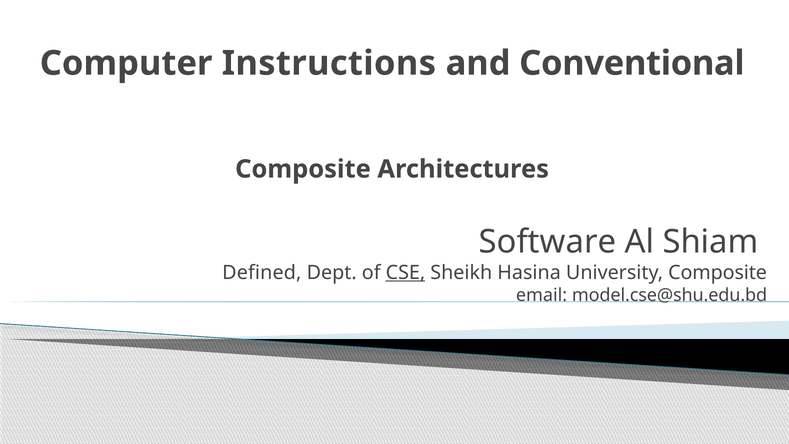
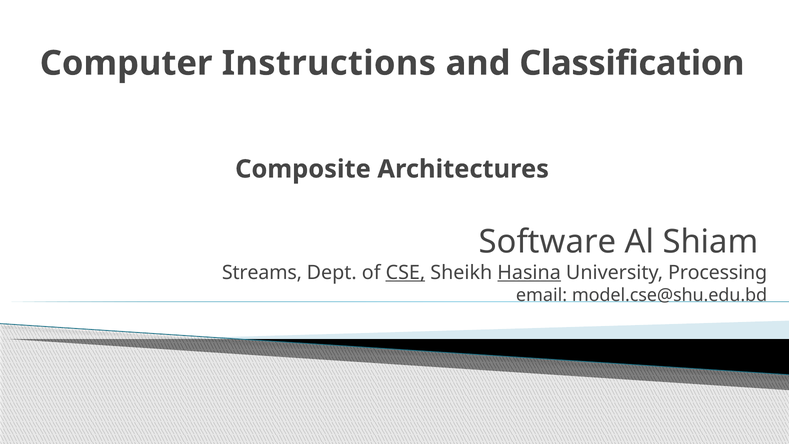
Conventional: Conventional -> Classification (632, 63)
Defined: Defined -> Streams (262, 273)
Hasina underline: none -> present (529, 273)
University Composite: Composite -> Processing (718, 273)
